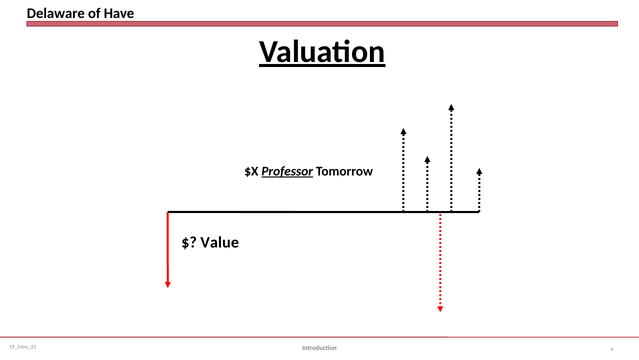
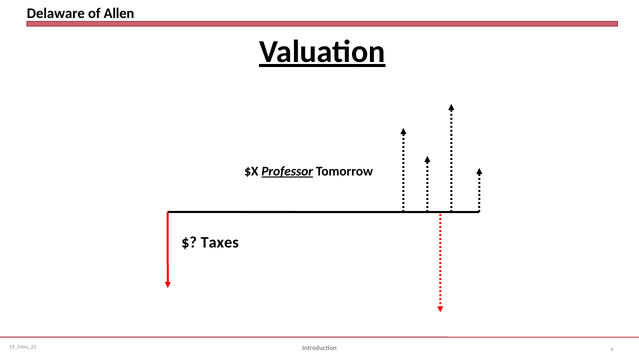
Have: Have -> Allen (119, 14)
Value: Value -> Taxes (220, 242)
